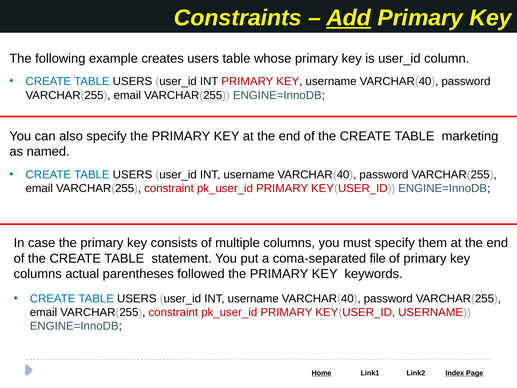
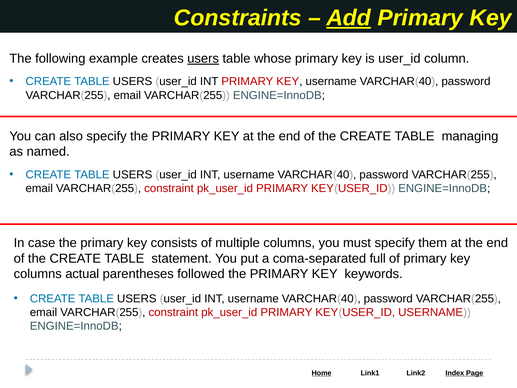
users underline: none -> present (203, 59)
marketing: marketing -> managing (470, 136)
file: file -> full (378, 258)
